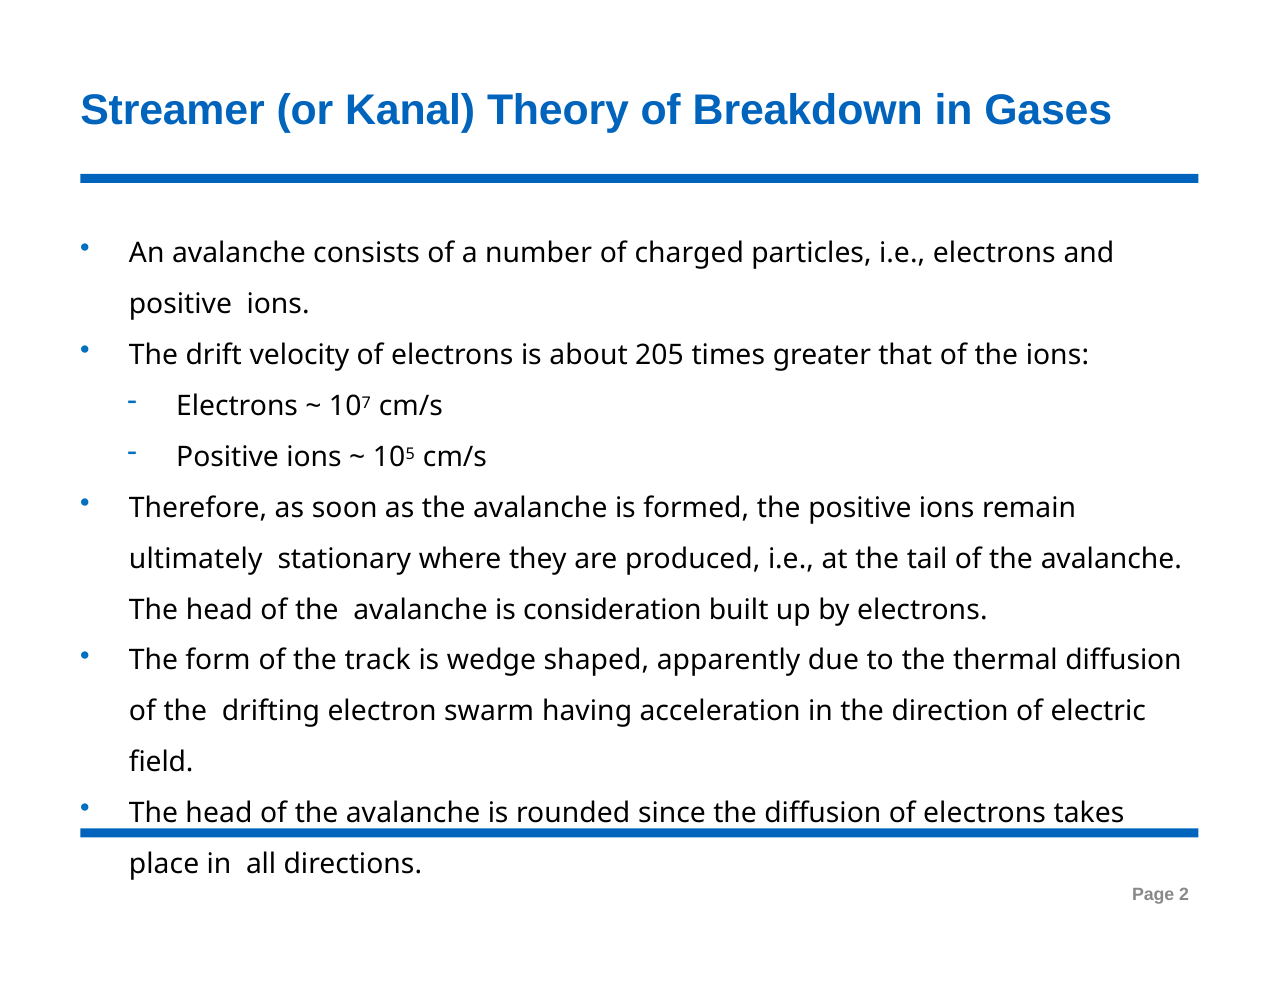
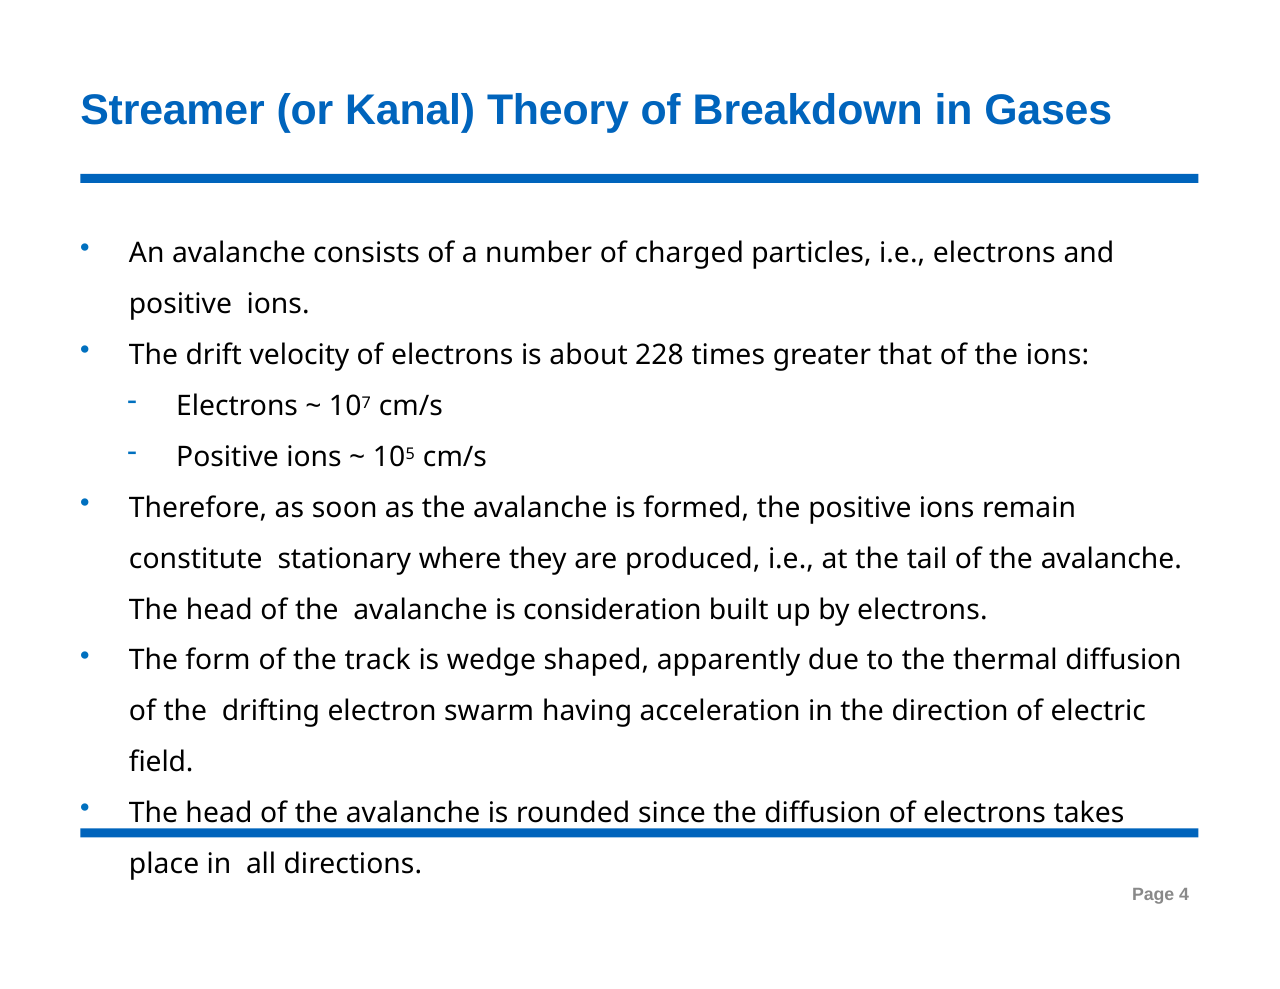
205: 205 -> 228 (659, 355)
ultimately: ultimately -> constitute (196, 559)
2: 2 -> 4 (1184, 895)
